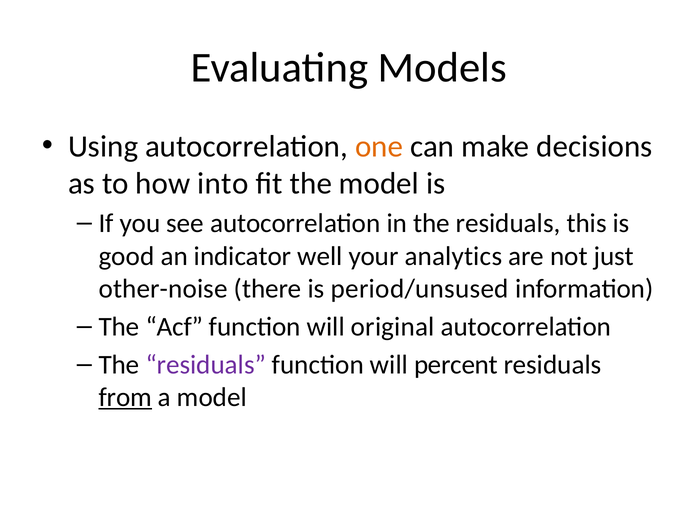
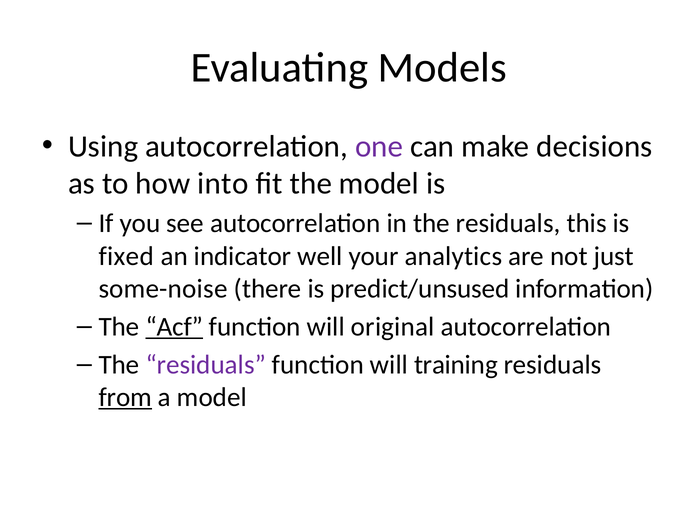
one colour: orange -> purple (379, 146)
good: good -> fixed (126, 256)
other-noise: other-noise -> some-noise (163, 289)
period/unsused: period/unsused -> predict/unsused (420, 289)
Acf underline: none -> present (174, 327)
percent: percent -> training (456, 365)
